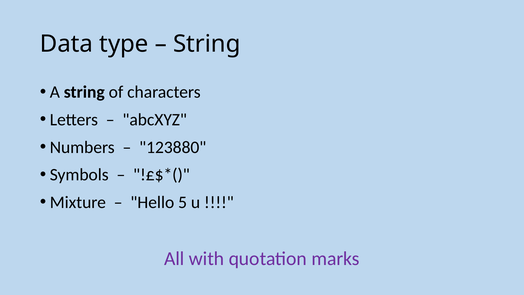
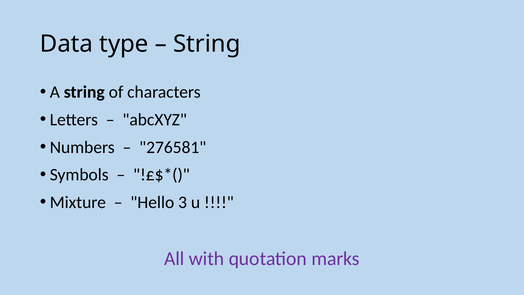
123880: 123880 -> 276581 (173, 147)
5: 5 -> 3 (183, 202)
